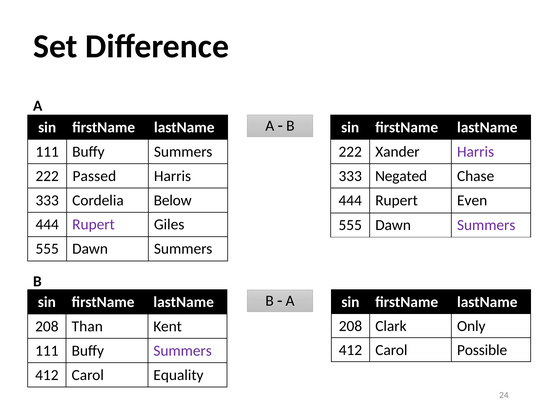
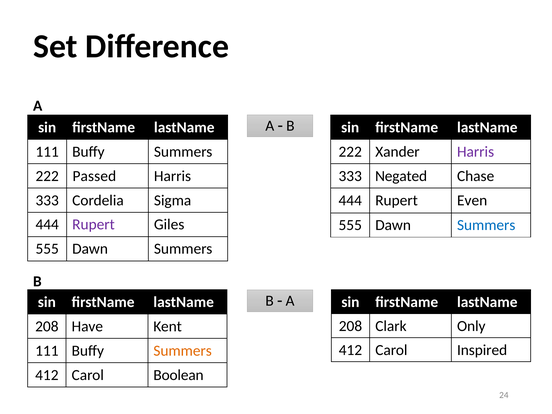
Below: Below -> Sigma (173, 200)
Summers colour: purple -> blue (486, 225)
Than: Than -> Have (87, 326)
Possible: Possible -> Inspired (482, 350)
Summers colour: purple -> orange (183, 351)
Equality: Equality -> Boolean (179, 375)
